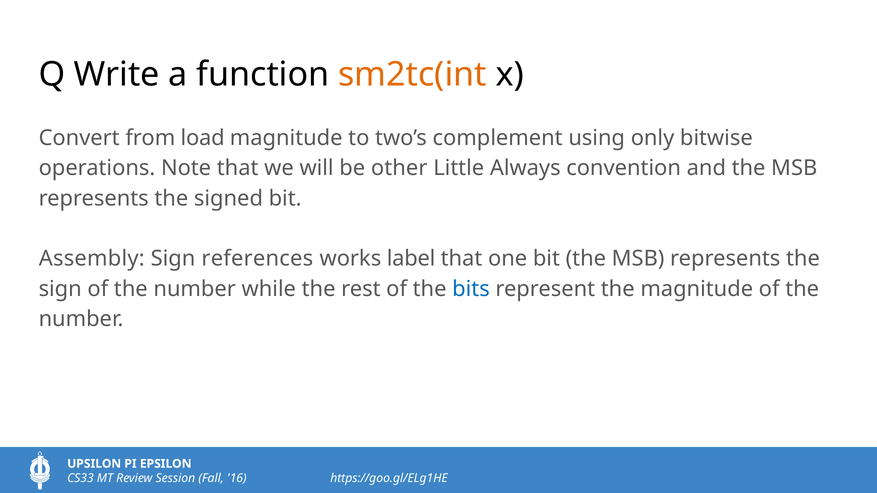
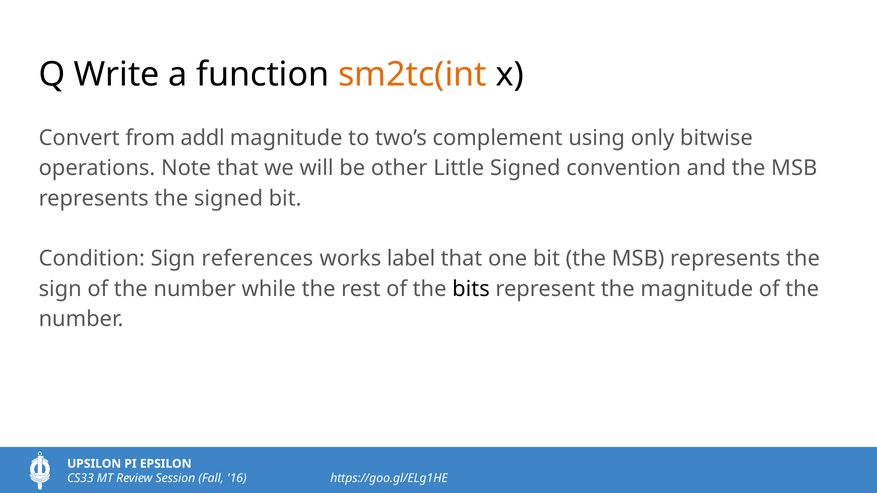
load: load -> addl (203, 138)
Little Always: Always -> Signed (525, 168)
Assembly: Assembly -> Condition (92, 259)
bits colour: blue -> black (471, 289)
